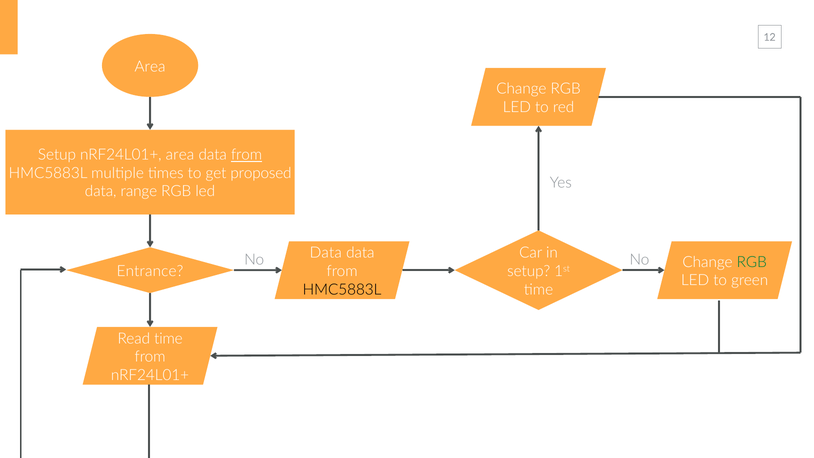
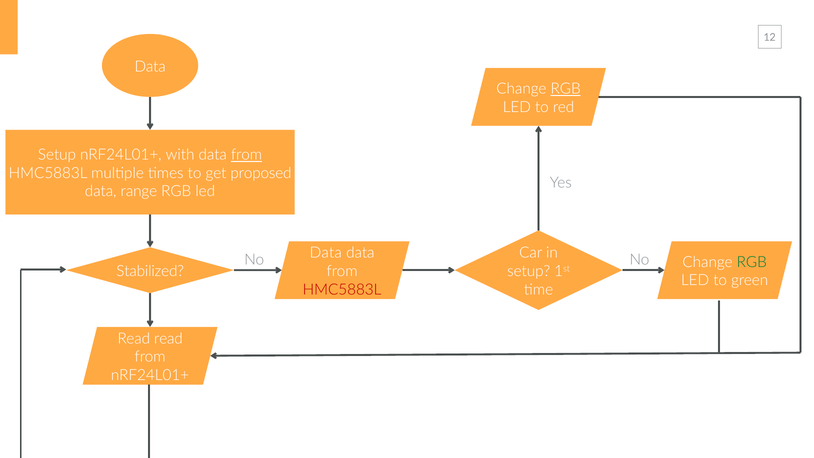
Area: Area -> Data (150, 66)
RGB underline: none -> present (566, 89)
nRF24L01+ area: area -> with (180, 155)
Entrance: Entrance -> Stabilized (150, 271)
HMC5883L colour: black -> red (342, 290)
Read time: time -> read (168, 339)
